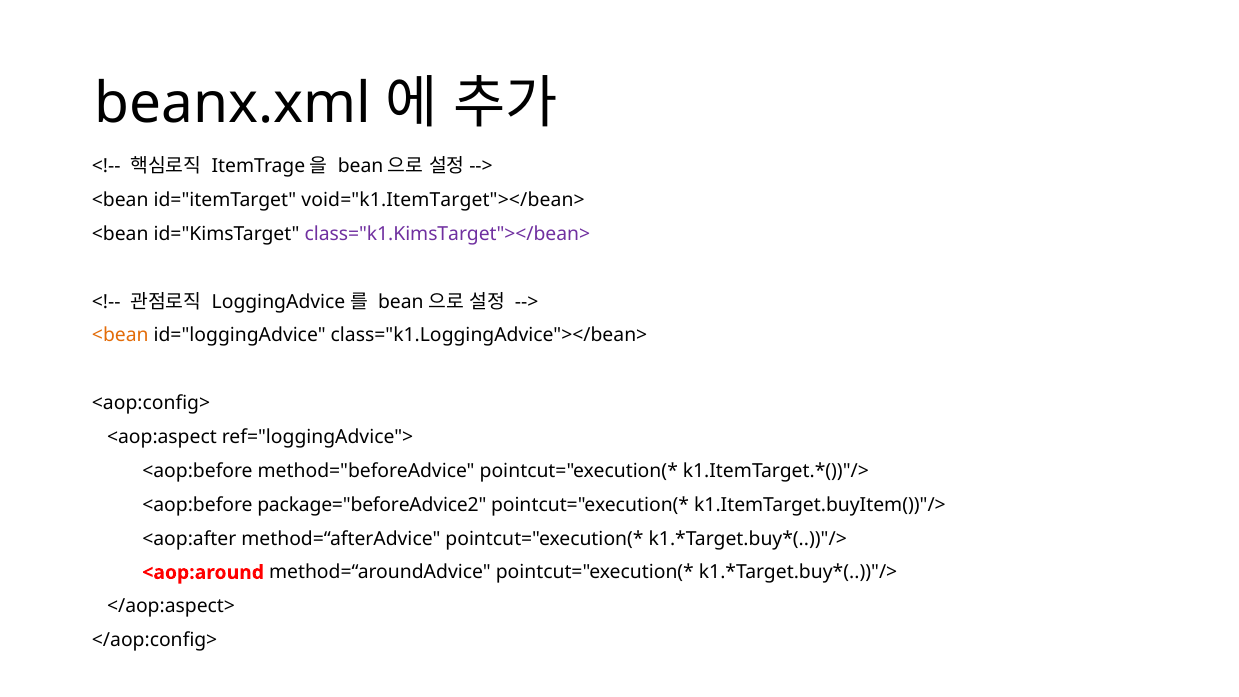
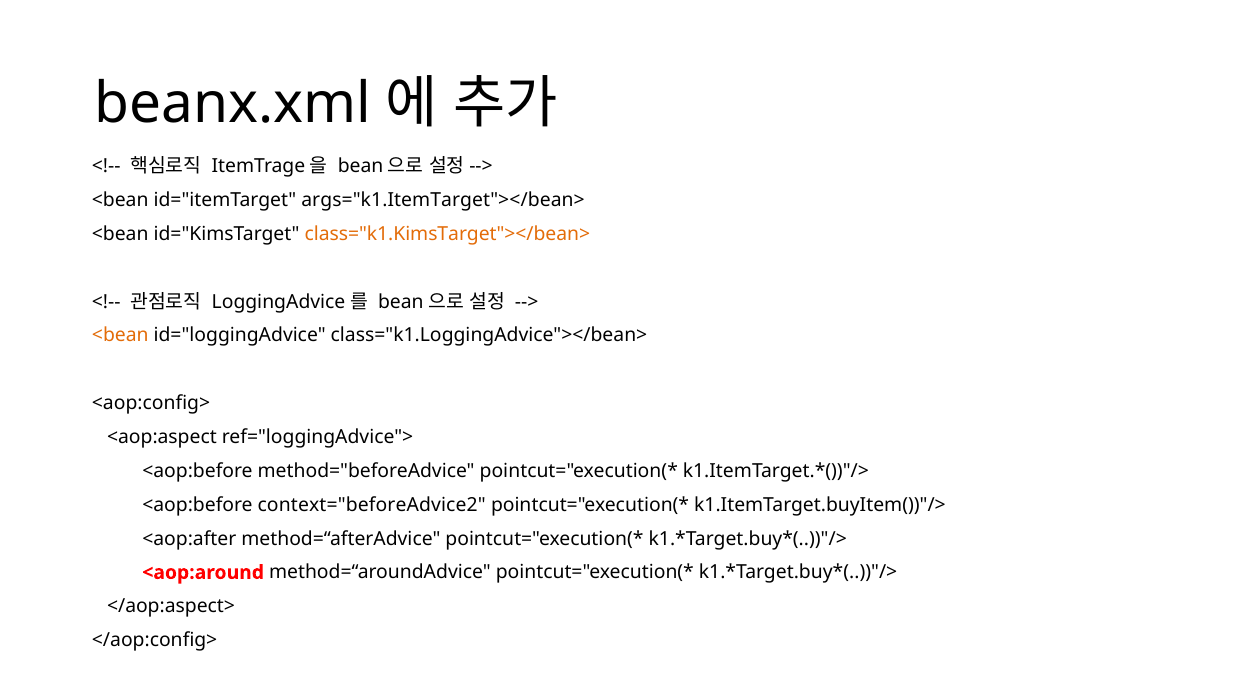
void="k1.ItemTarget"></bean>: void="k1.ItemTarget"></bean> -> args="k1.ItemTarget"></bean> (443, 200)
class="k1.KimsTarget"></bean> colour: purple -> orange (447, 234)
package="beforeAdvice2: package="beforeAdvice2 -> context="beforeAdvice2 (372, 505)
